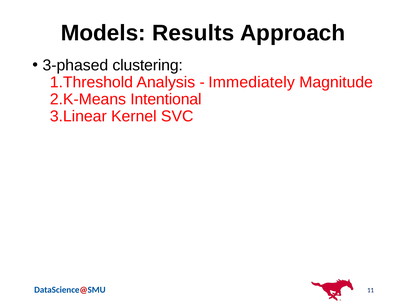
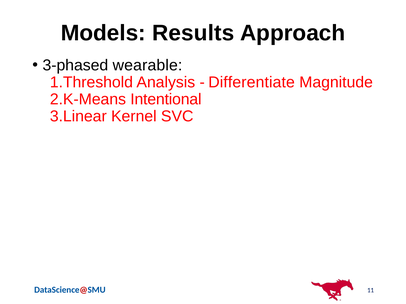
clustering: clustering -> wearable (148, 65)
Immediately: Immediately -> Differentiate (252, 82)
